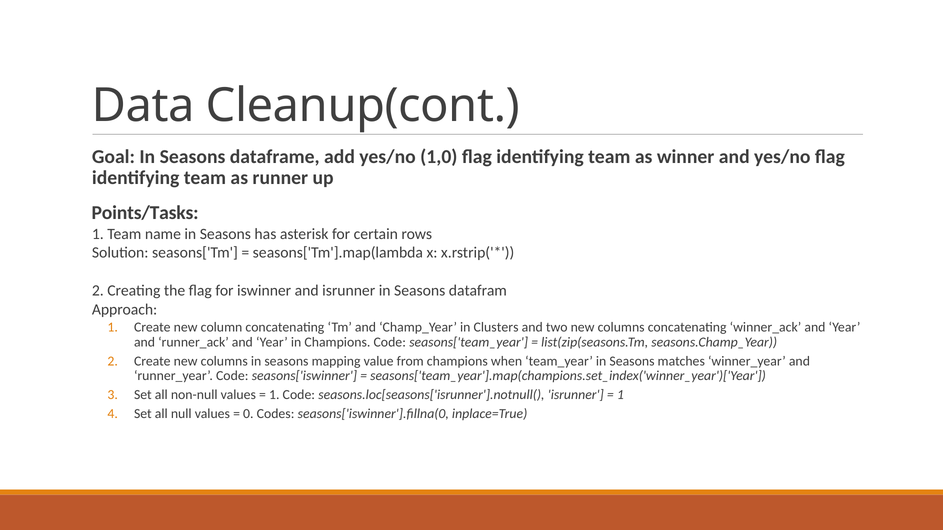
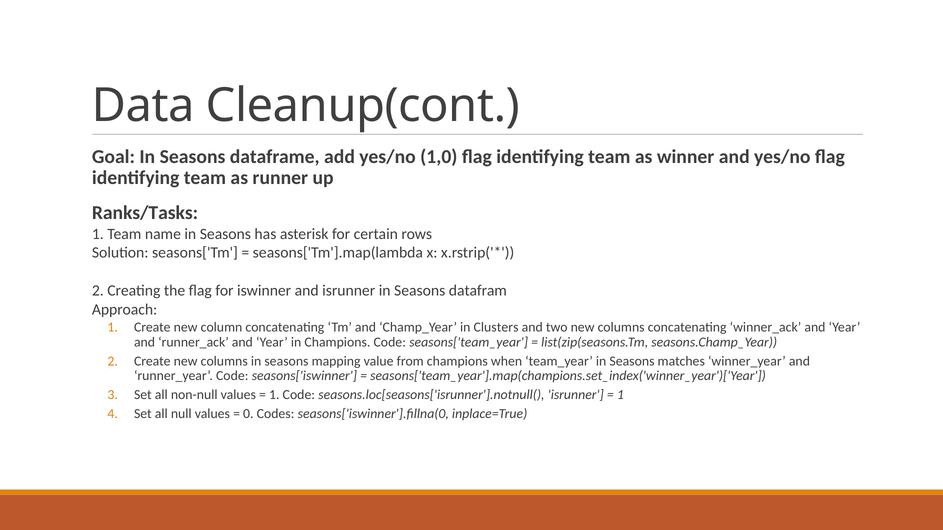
Points/Tasks: Points/Tasks -> Ranks/Tasks (145, 213)
